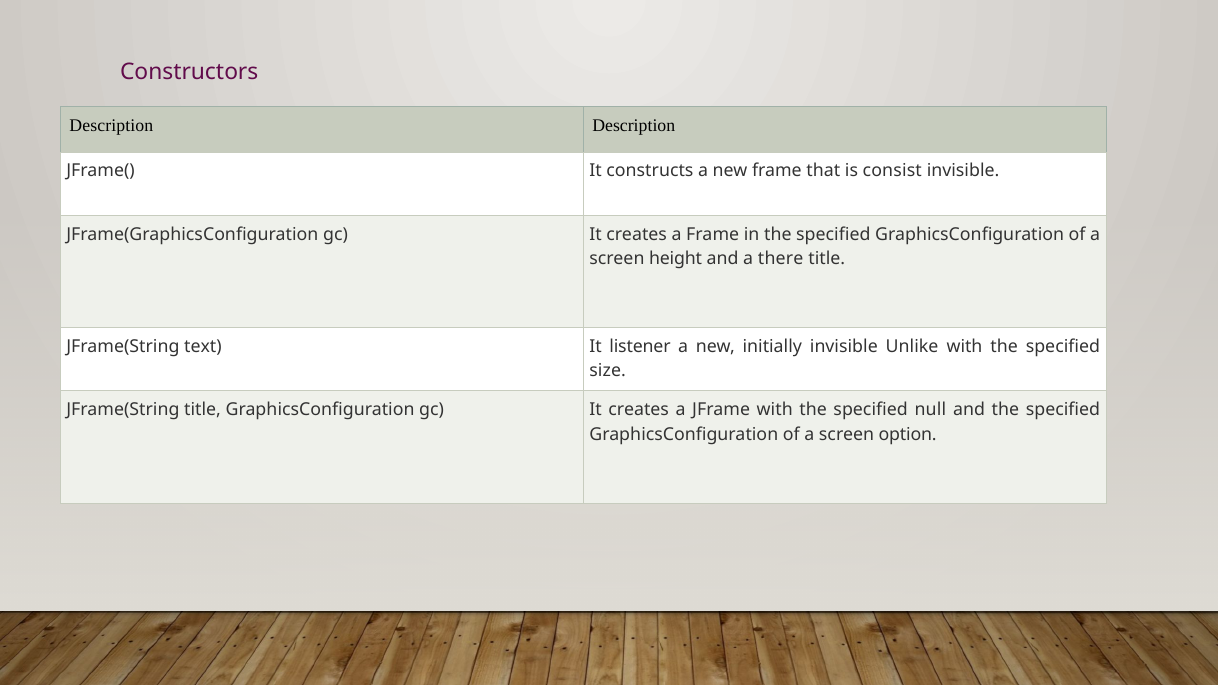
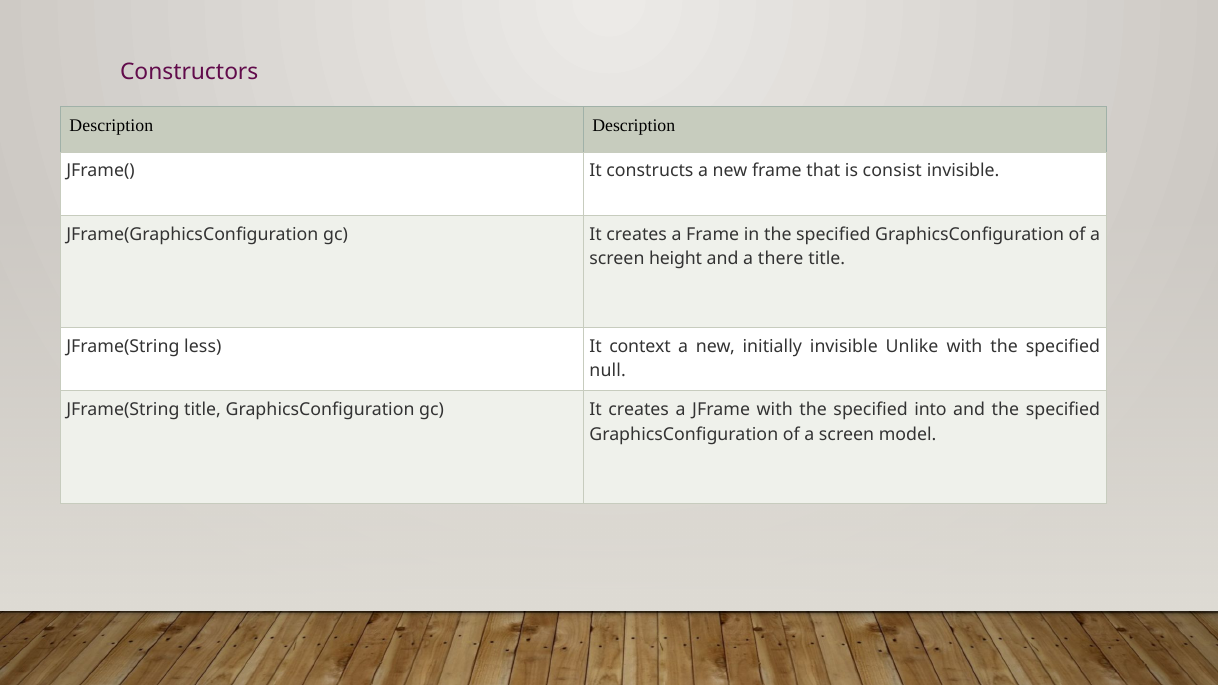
text: text -> less (203, 347)
listener: listener -> context (640, 347)
size: size -> null (608, 371)
null: null -> into (931, 410)
option: option -> model (908, 434)
